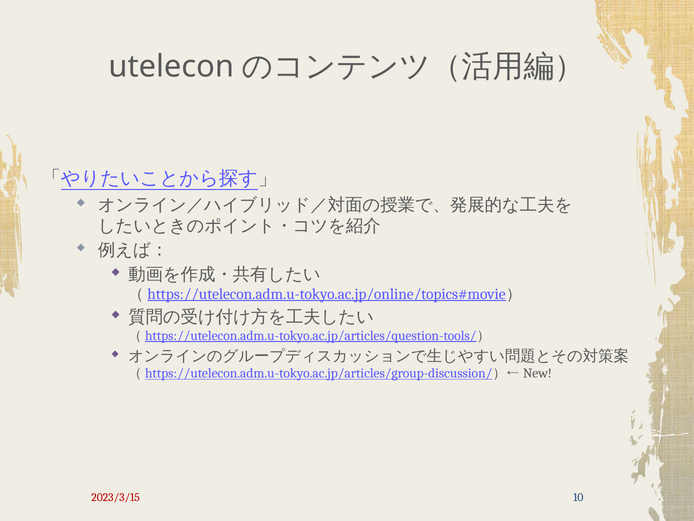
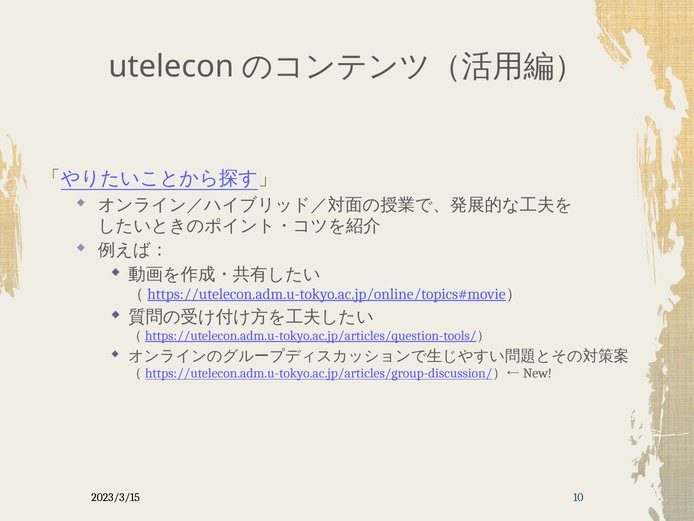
2023/3/15 colour: red -> black (116, 497)
